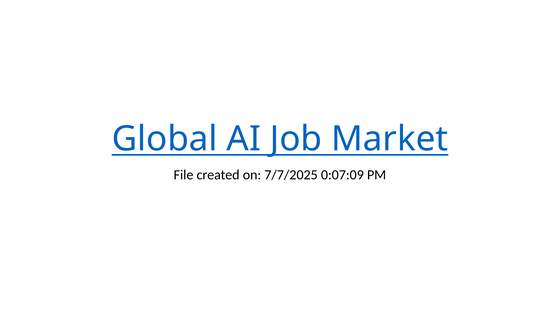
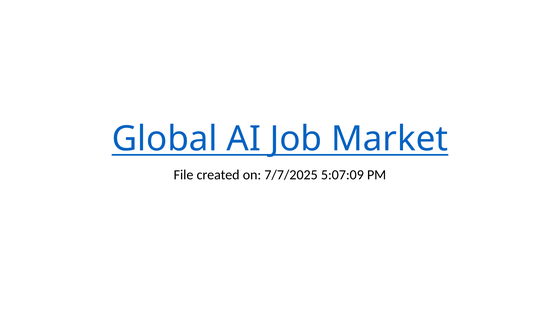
0:07:09: 0:07:09 -> 5:07:09 (342, 175)
